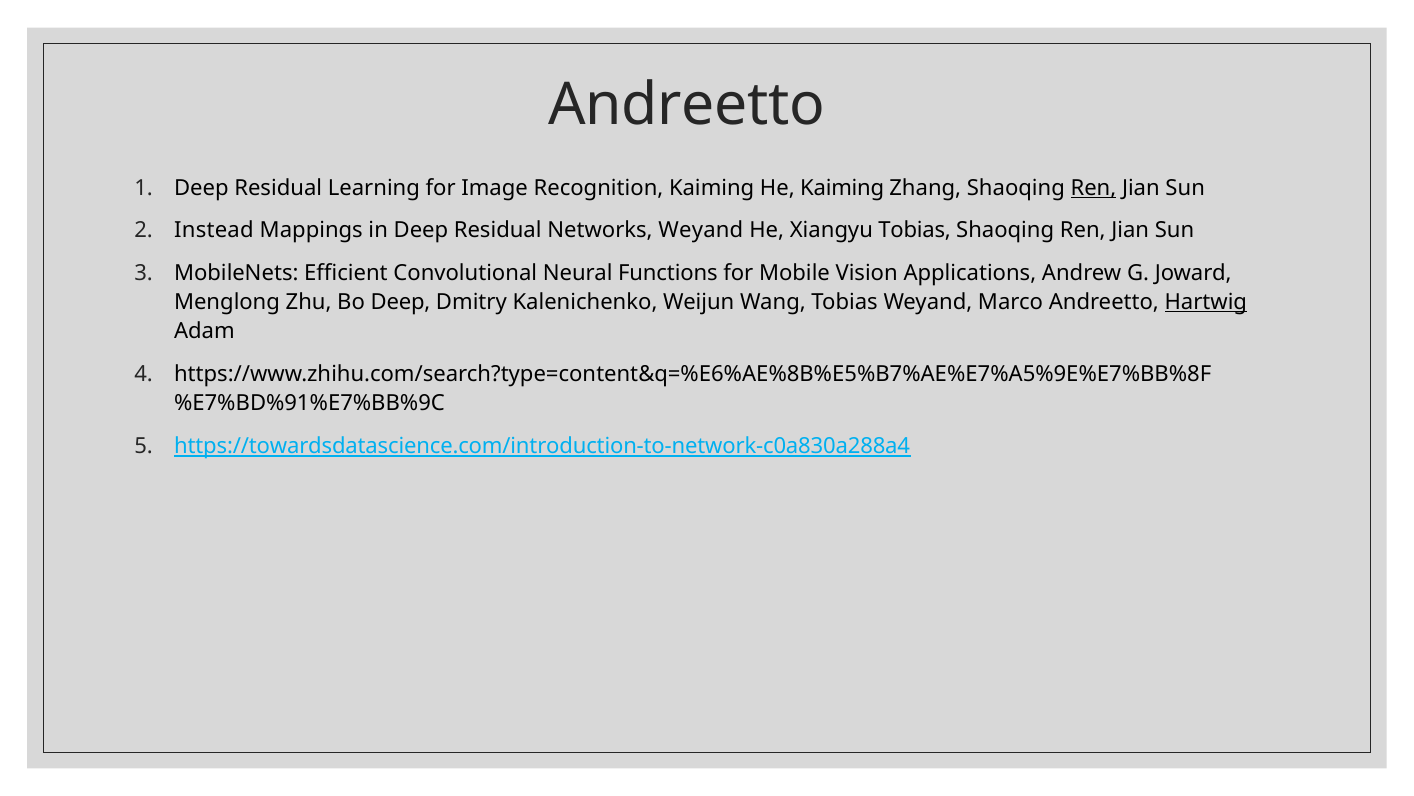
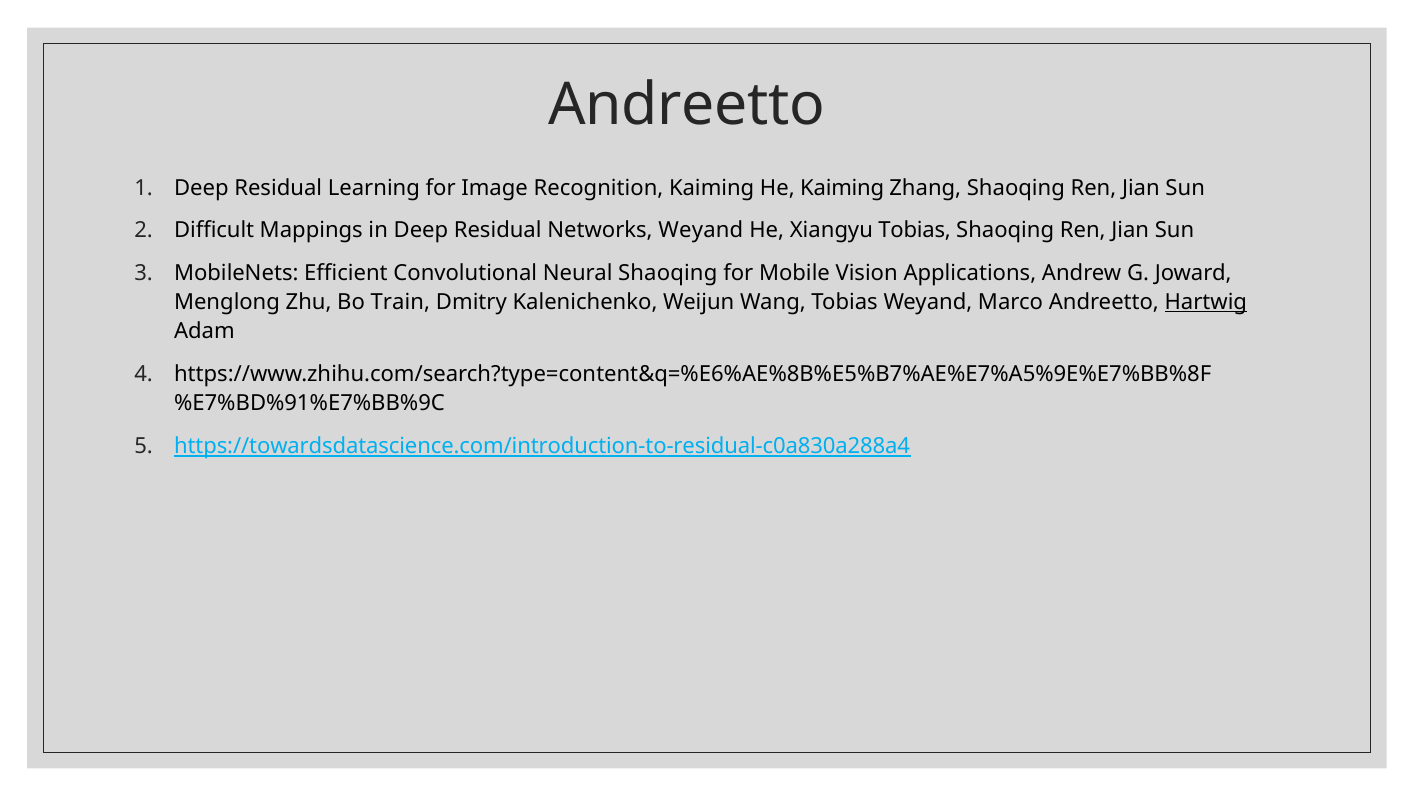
Ren underline: present -> none (1093, 188)
Instead: Instead -> Difficult (214, 230)
Neural Functions: Functions -> Shaoqing (668, 273)
Bo Deep: Deep -> Train (400, 302)
https://towardsdatascience.com/introduction-to-network-c0a830a288a4: https://towardsdatascience.com/introduction-to-network-c0a830a288a4 -> https://towardsdatascience.com/introduction-to-residual-c0a830a288a4 (542, 446)
